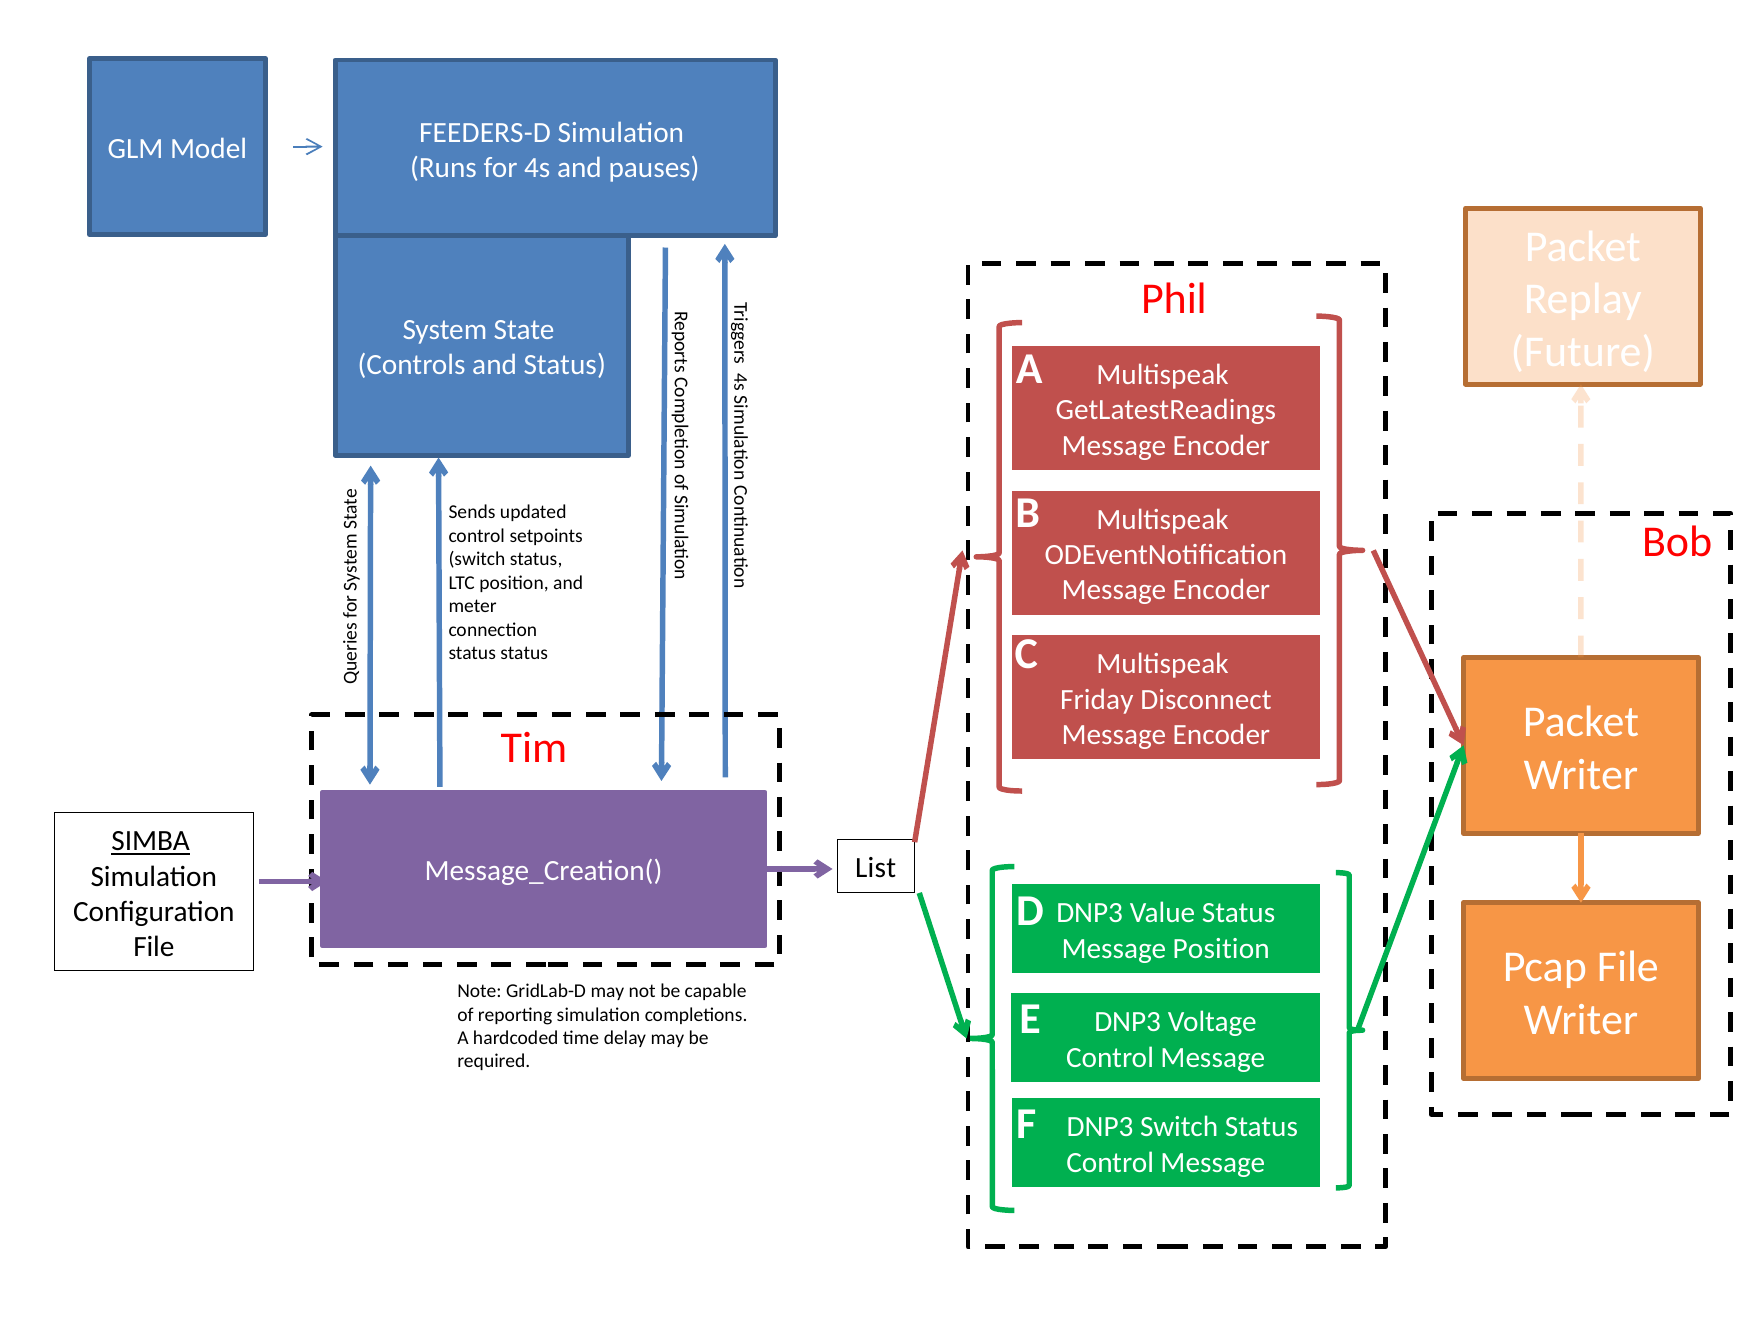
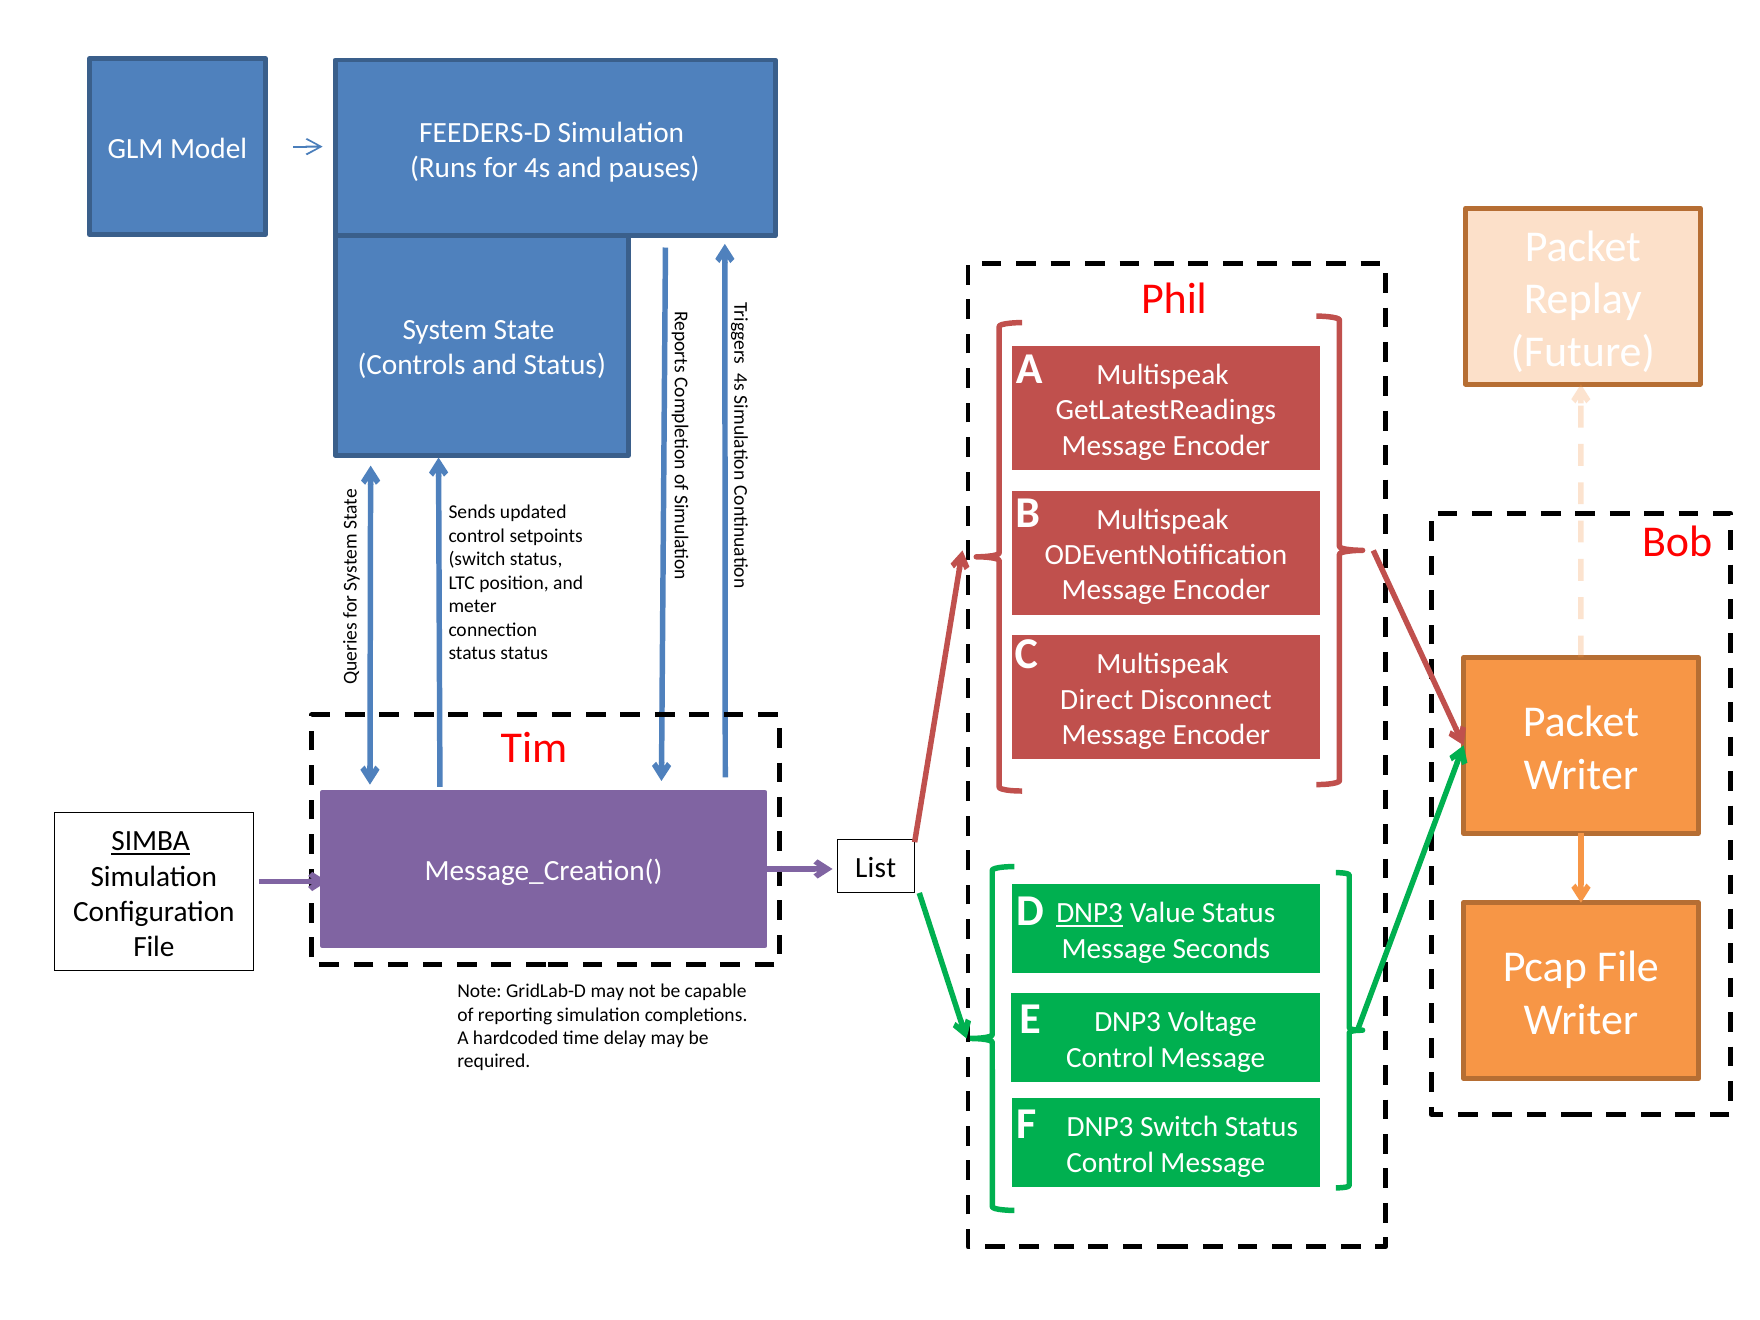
Friday: Friday -> Direct (1097, 699)
DNP3 underline: none -> present (1090, 913)
Message Position: Position -> Seconds (1221, 948)
